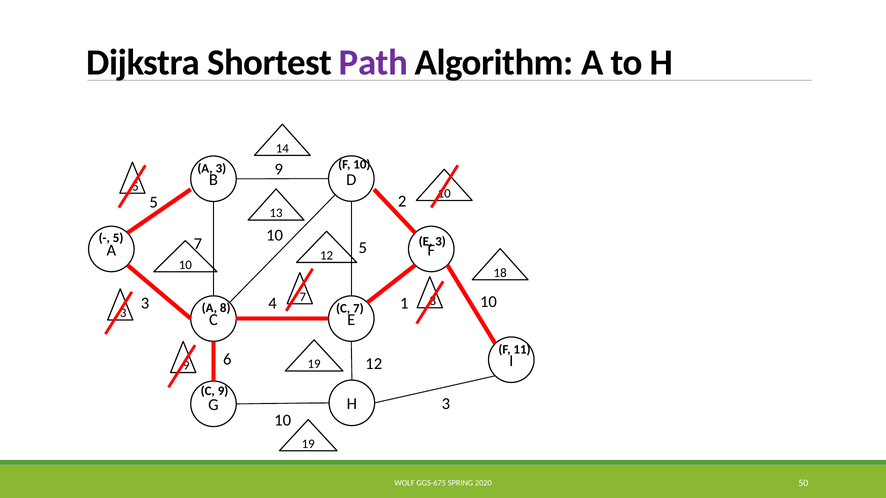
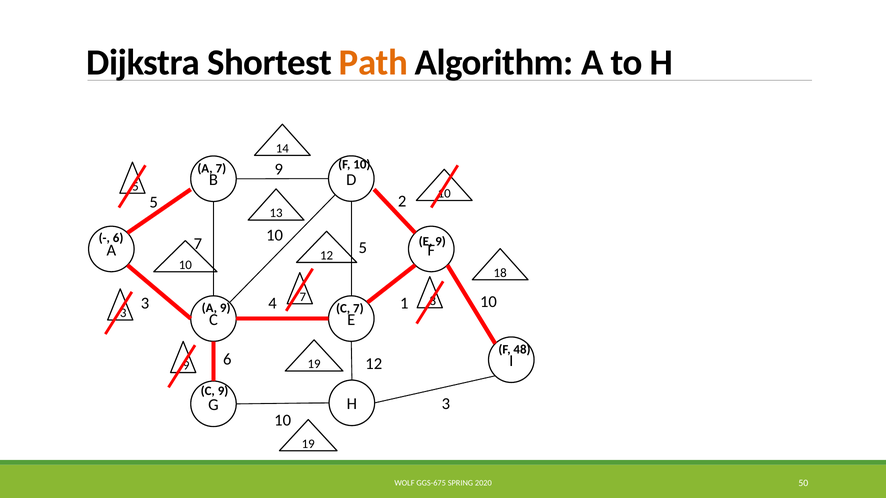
Path colour: purple -> orange (373, 63)
A 3: 3 -> 7 (221, 169)
5: 5 -> 6 (118, 238)
E 3: 3 -> 9 (441, 241)
A 8: 8 -> 9 (225, 308)
11: 11 -> 48 (522, 350)
